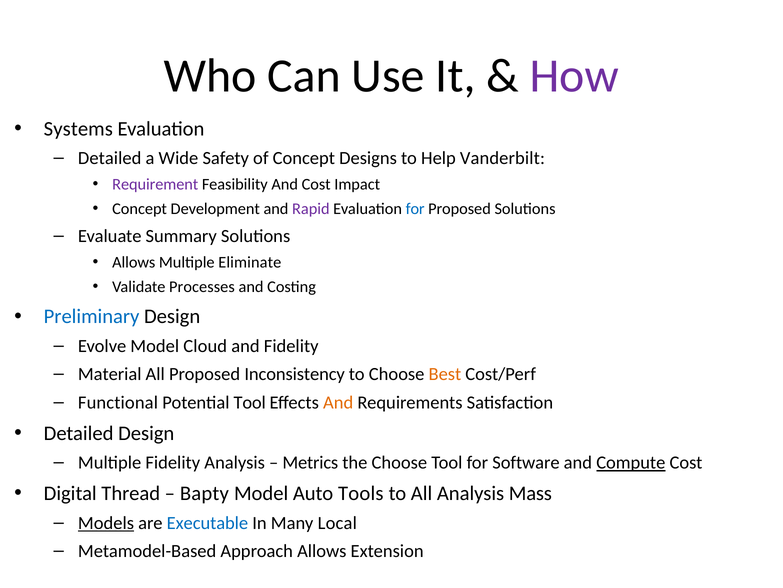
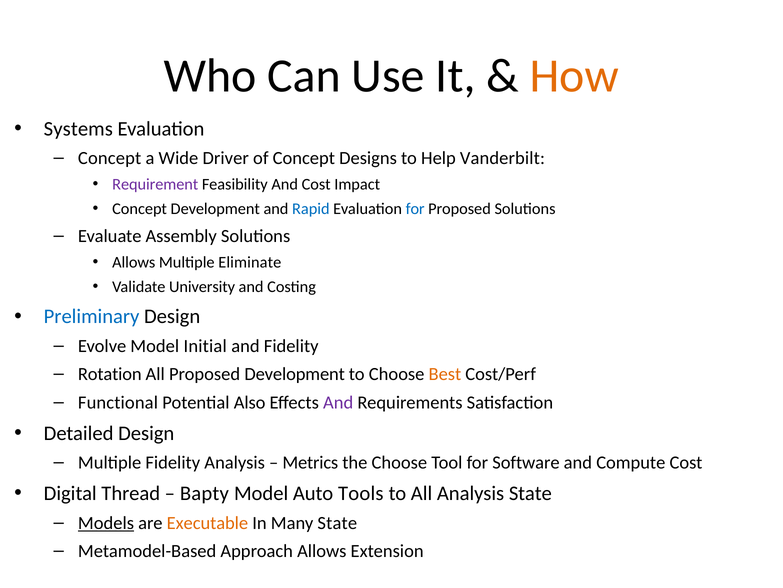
How colour: purple -> orange (574, 76)
Detailed: Detailed -> Concept (110, 158)
Safety: Safety -> Driver (226, 158)
Rapid colour: purple -> blue (311, 209)
Summary: Summary -> Assembly (181, 236)
Processes: Processes -> University (202, 287)
Cloud: Cloud -> Initial (205, 346)
Material: Material -> Rotation (110, 374)
Proposed Inconsistency: Inconsistency -> Development (295, 374)
Potential Tool: Tool -> Also (250, 402)
And colour: orange -> purple (338, 402)
Compute underline: present -> none (631, 462)
Analysis Mass: Mass -> State (530, 493)
Executable colour: blue -> orange (207, 522)
Many Local: Local -> State (337, 522)
